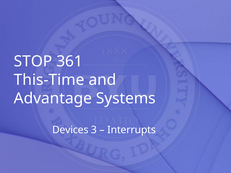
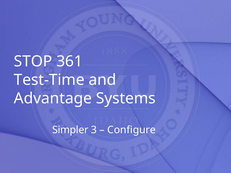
This-Time: This-Time -> Test-Time (49, 80)
Devices: Devices -> Simpler (70, 130)
Interrupts: Interrupts -> Configure (132, 130)
